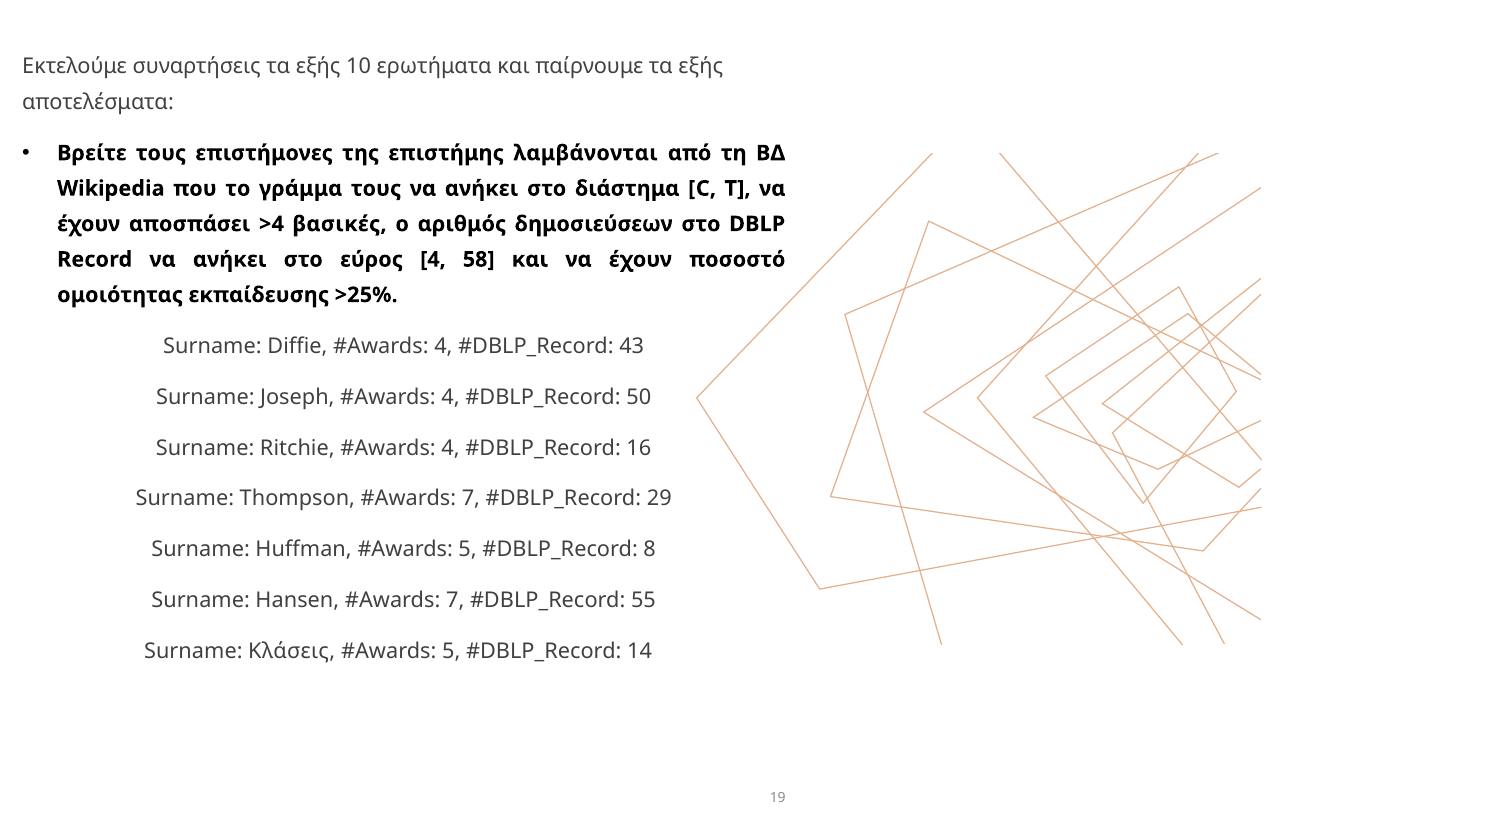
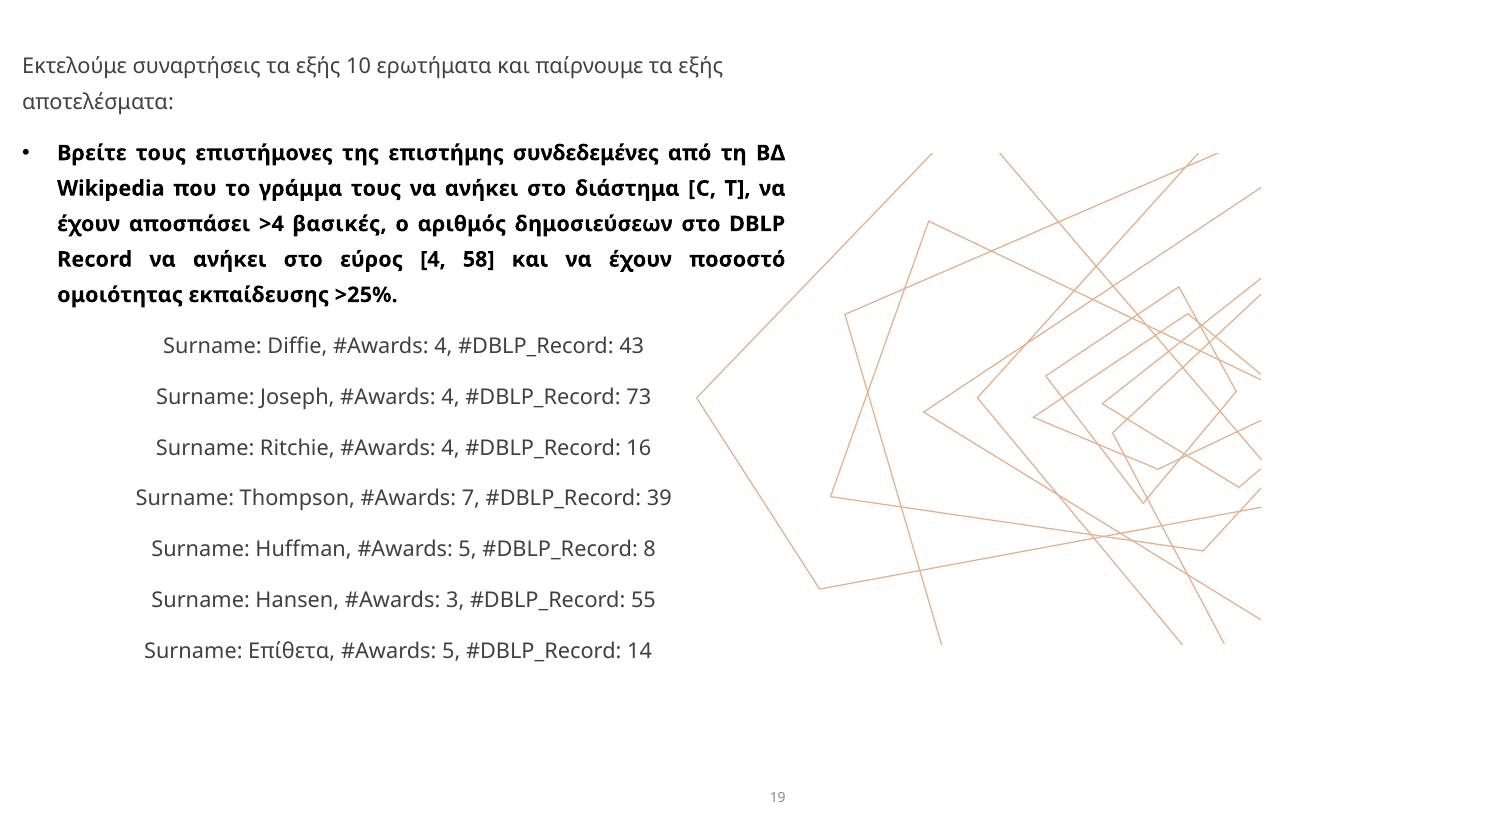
λαμβάνονται: λαμβάνονται -> συνδεδεμένες (586, 153)
50: 50 -> 73 (639, 397)
29: 29 -> 39 (659, 499)
7: 7 -> 3 (455, 601)
Κλάσεις: Κλάσεις -> Επίθετα (292, 652)
